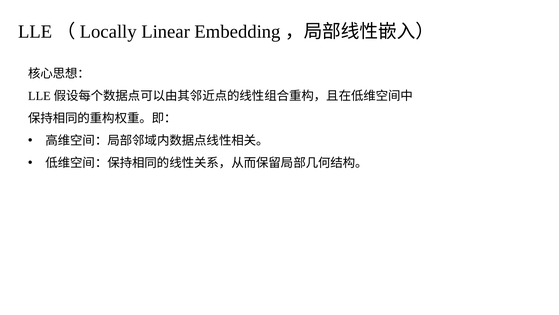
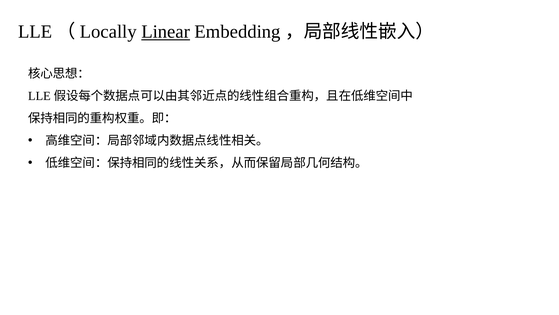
Linear underline: none -> present (166, 32)
